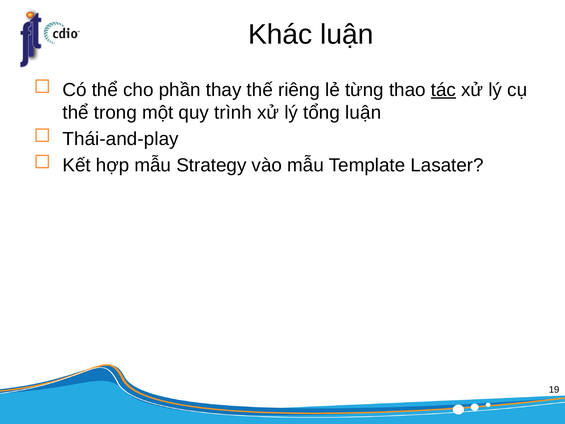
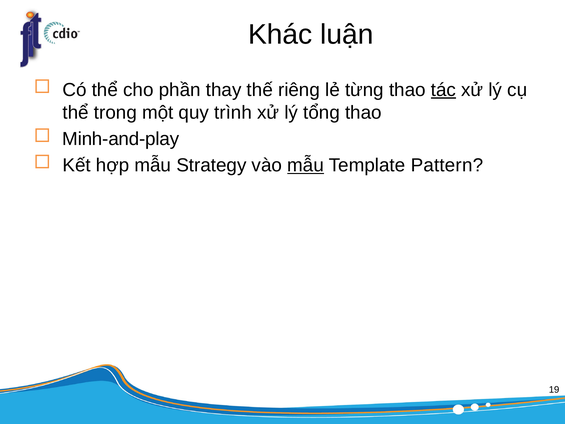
tổng luận: luận -> thao (363, 112)
Thái-and-play: Thái-and-play -> Minh-and-play (121, 139)
mẫu underline: none -> present (306, 165)
Lasater: Lasater -> Pattern (447, 165)
